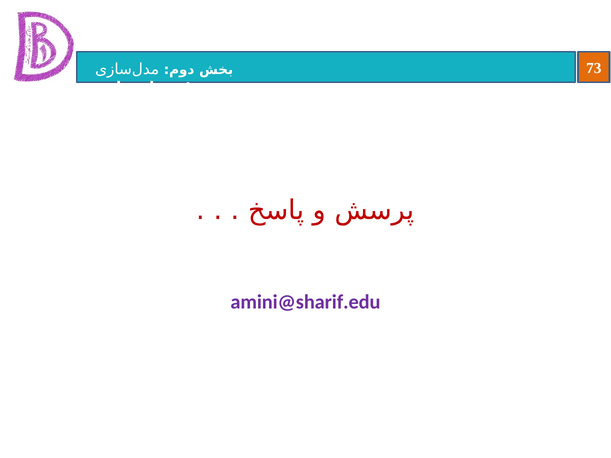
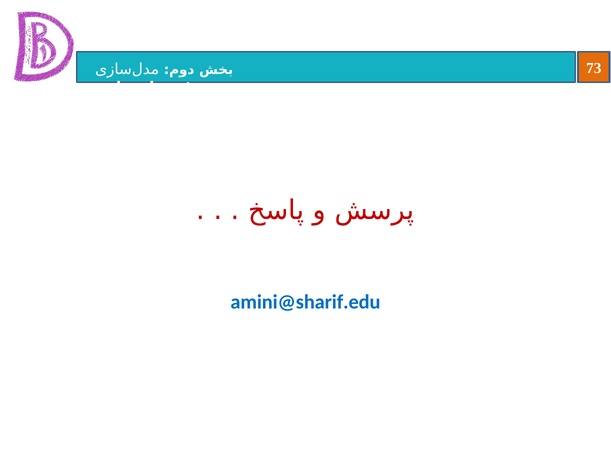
amini@sharif.edu colour: purple -> blue (305, 302)
